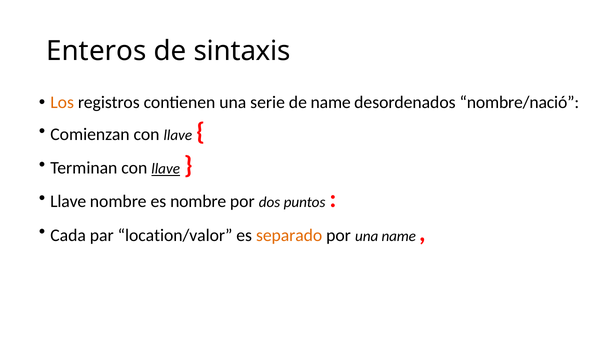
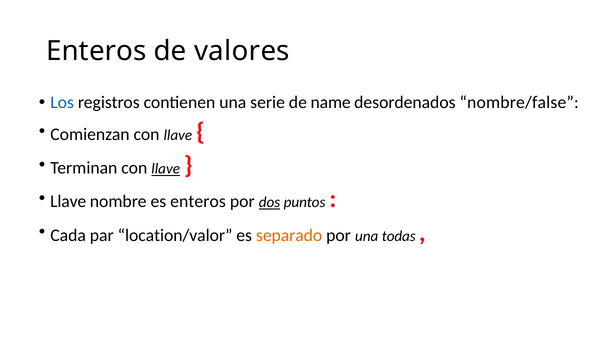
sintaxis: sintaxis -> valores (242, 51)
Los colour: orange -> blue (62, 102)
nombre/nació: nombre/nació -> nombre/false (519, 102)
es nombre: nombre -> enteros (198, 202)
dos underline: none -> present (270, 202)
una name: name -> todas (399, 236)
